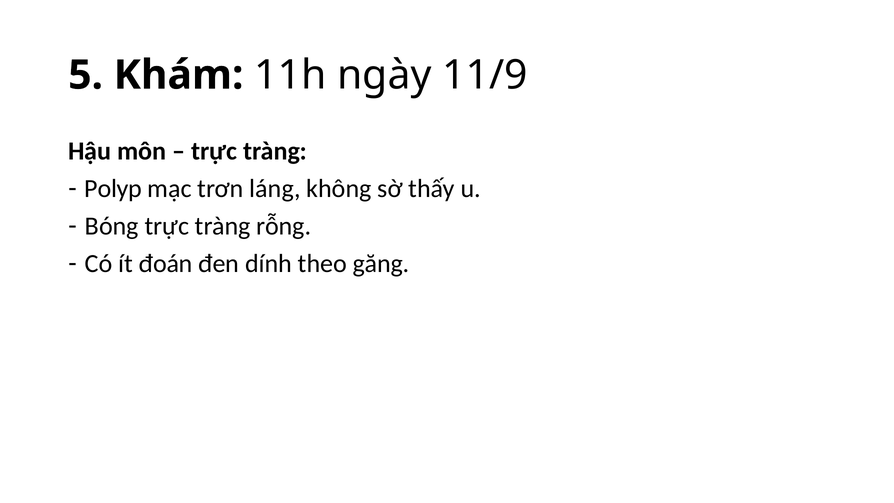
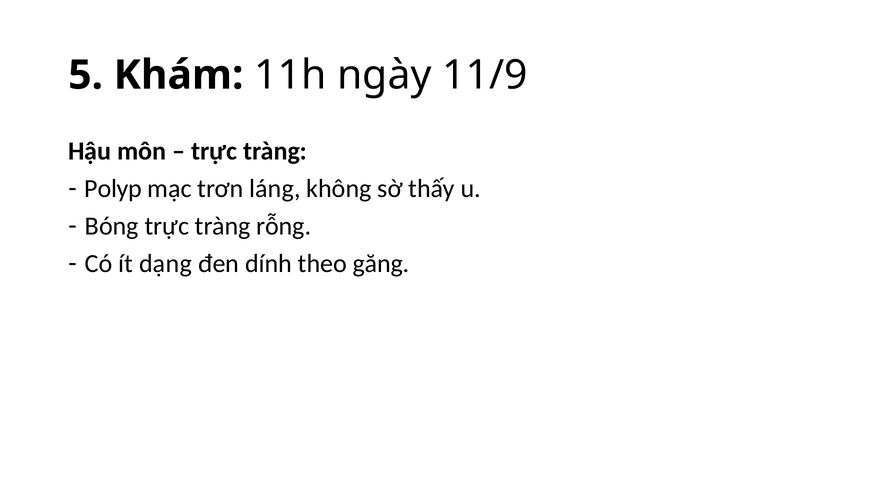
đoán: đoán -> dạng (165, 263)
